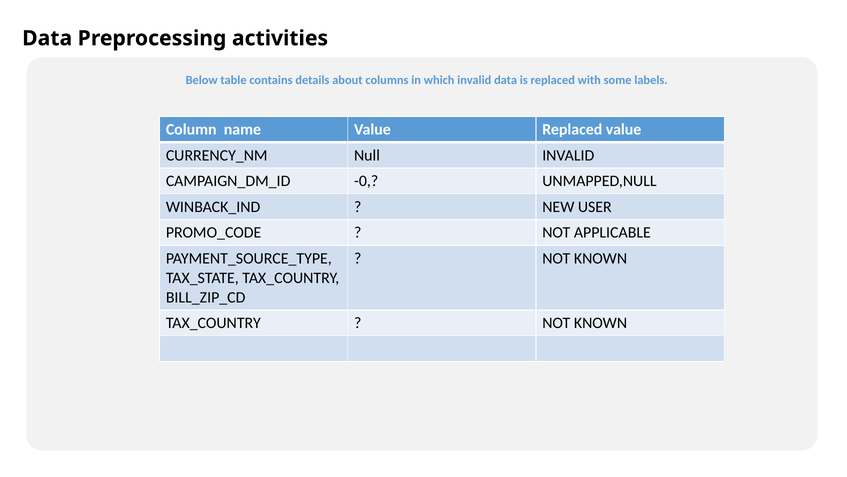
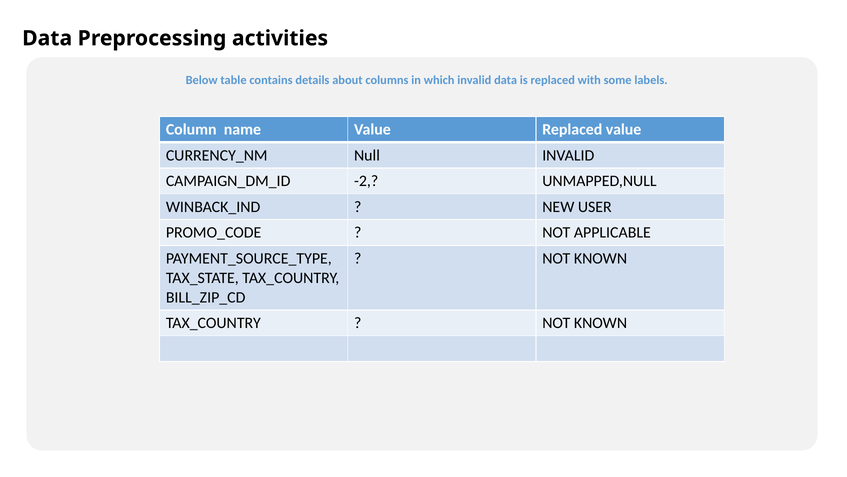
-0: -0 -> -2 (366, 181)
